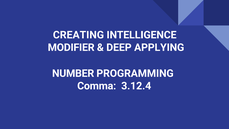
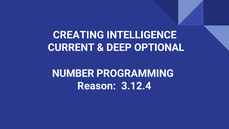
MODIFIER: MODIFIER -> CURRENT (71, 47)
APPLYING: APPLYING -> OPTIONAL (159, 47)
Comma: Comma -> Reason (97, 86)
